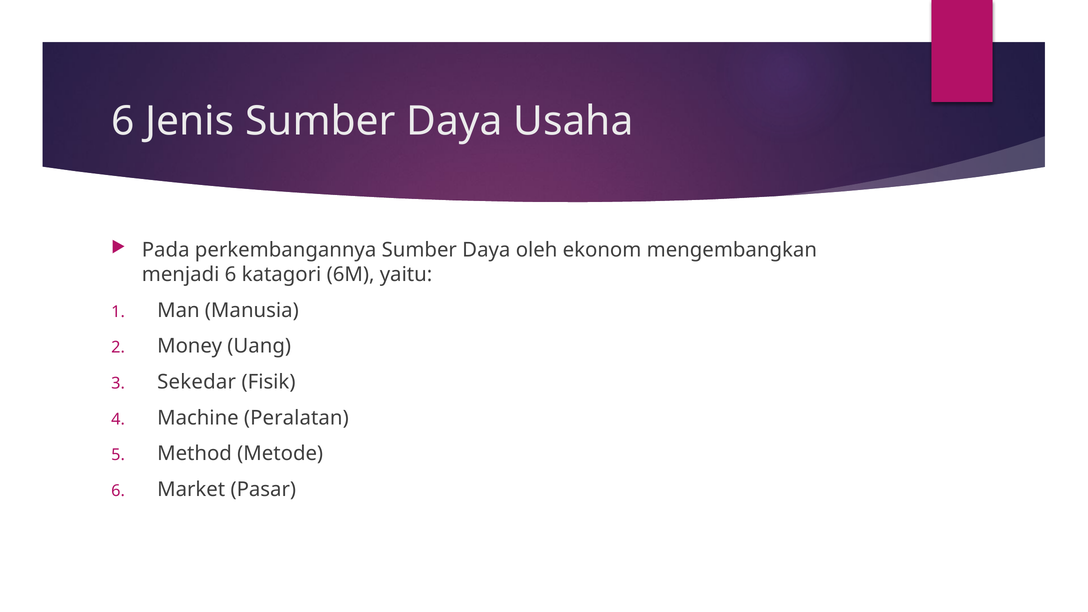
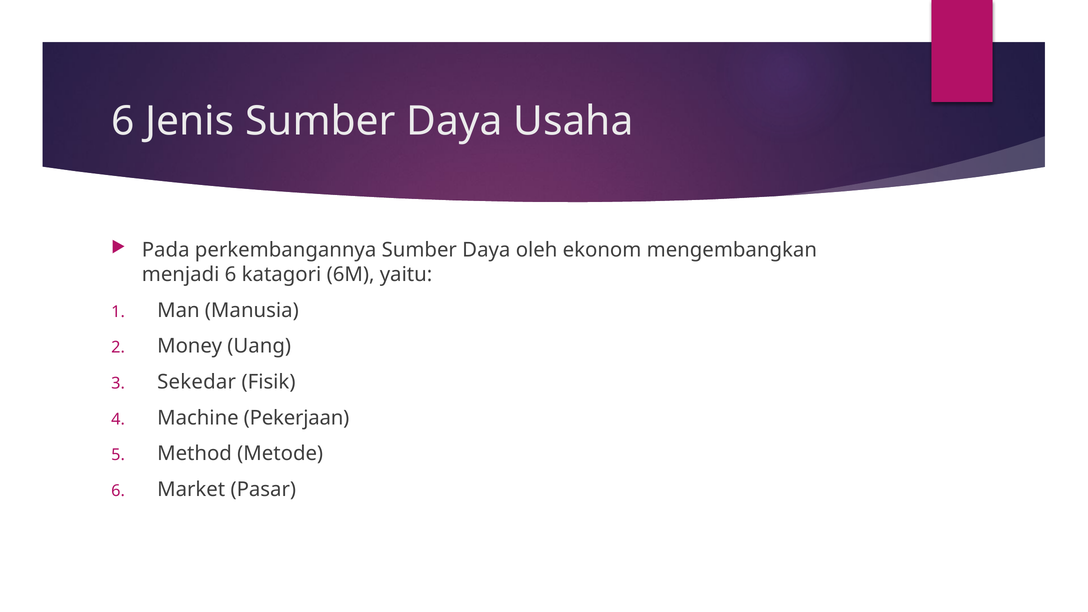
Peralatan: Peralatan -> Pekerjaan (297, 418)
